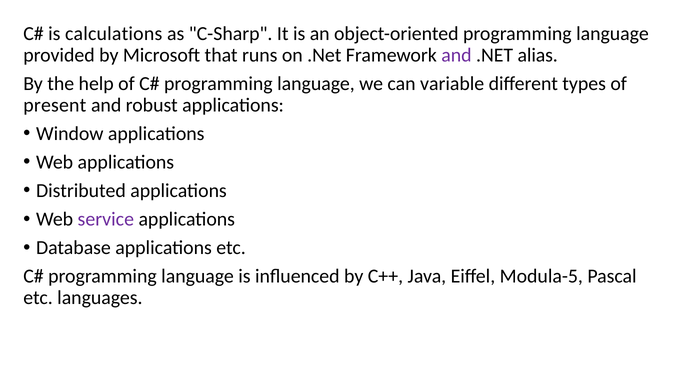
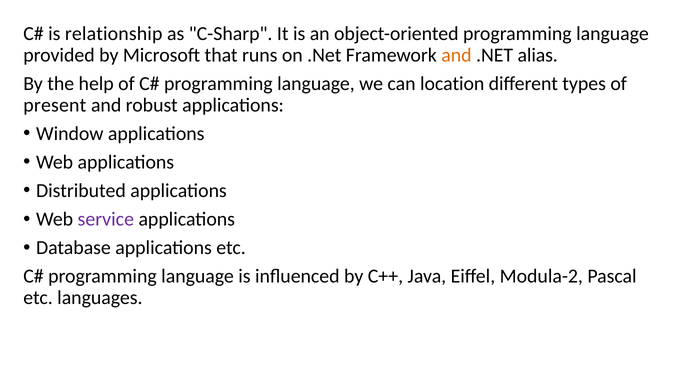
calculations: calculations -> relationship (114, 34)
and colour: purple -> orange (456, 55)
variable: variable -> location (452, 83)
Modula-5: Modula-5 -> Modula-2 (541, 276)
